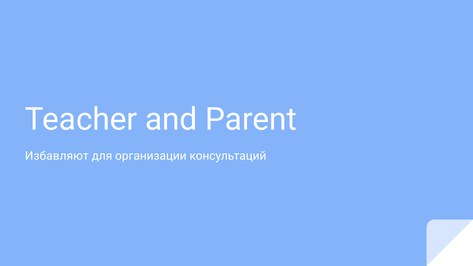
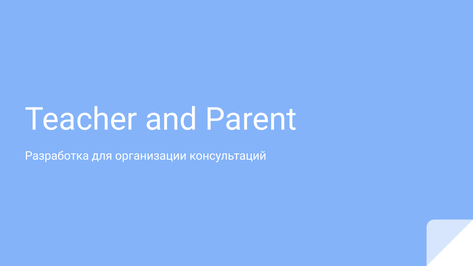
Избавляют: Избавляют -> Разработка (57, 156)
